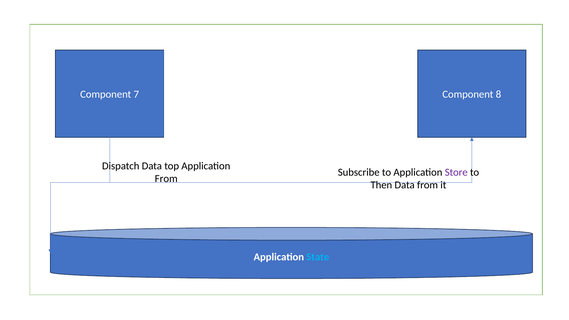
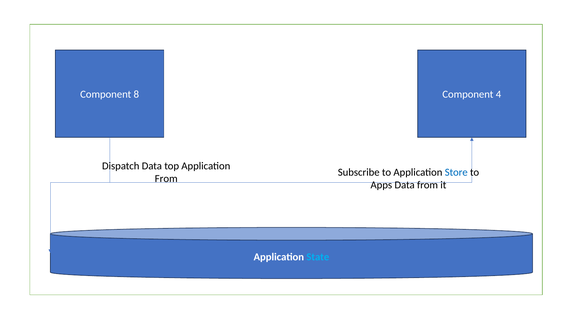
7: 7 -> 8 (136, 94)
8: 8 -> 4 (498, 94)
Store colour: purple -> blue (456, 172)
Then: Then -> Apps (381, 185)
